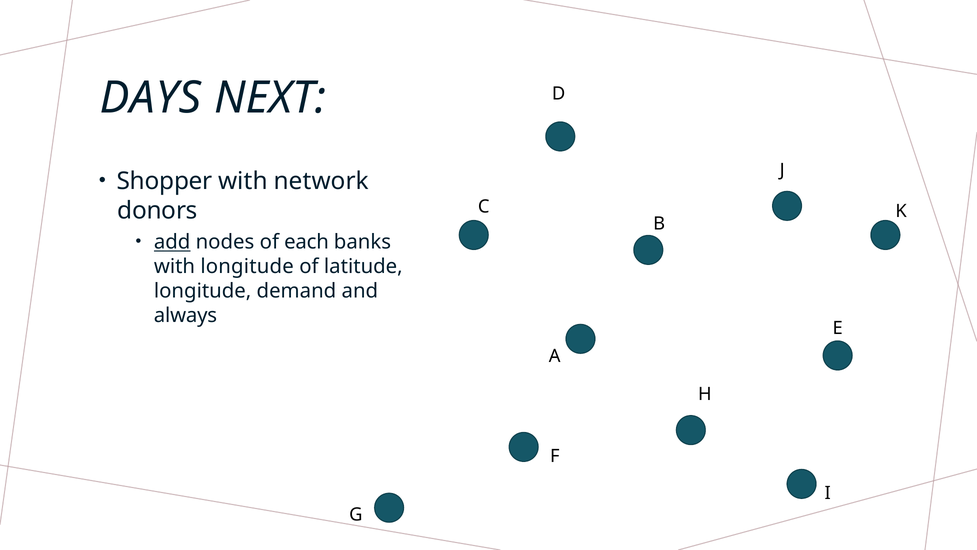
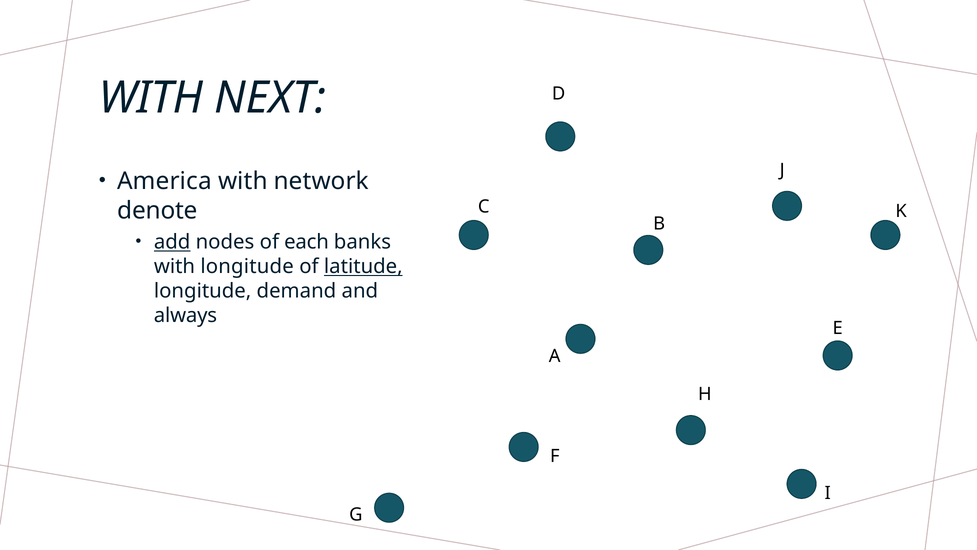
DAYS: DAYS -> WITH (151, 98)
Shopper: Shopper -> America (165, 181)
donors: donors -> denote (157, 210)
latitude underline: none -> present (363, 266)
